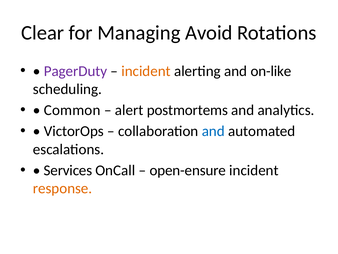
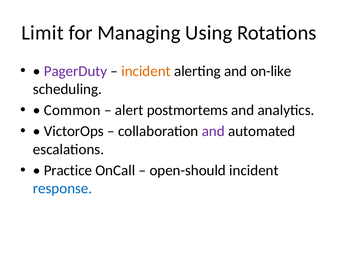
Clear: Clear -> Limit (43, 33)
Avoid: Avoid -> Using (209, 33)
and colour: blue -> purple (213, 131)
Services: Services -> Practice (68, 170)
open-ensure: open-ensure -> open-should (188, 170)
response colour: orange -> blue (63, 188)
